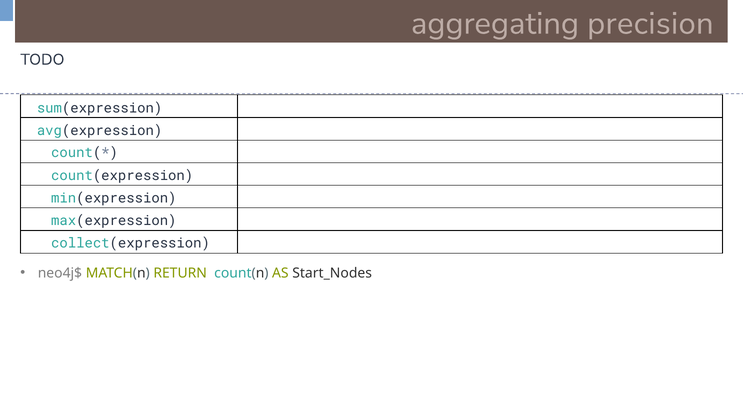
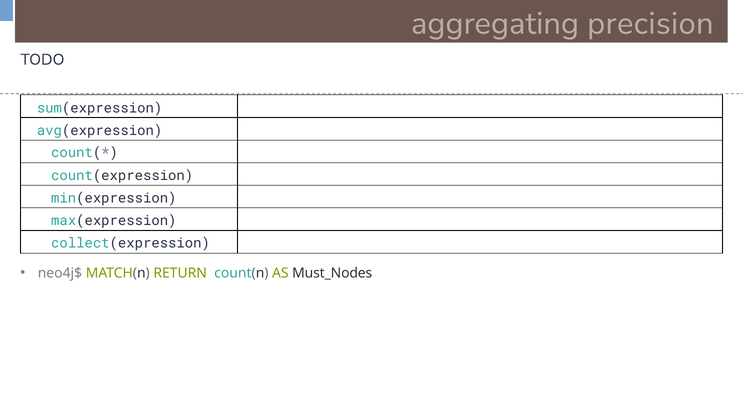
Start_Nodes: Start_Nodes -> Must_Nodes (332, 273)
